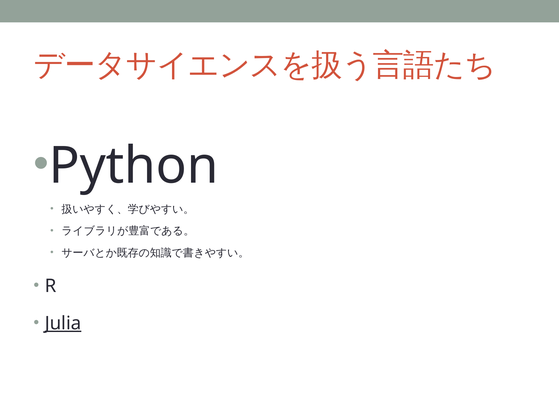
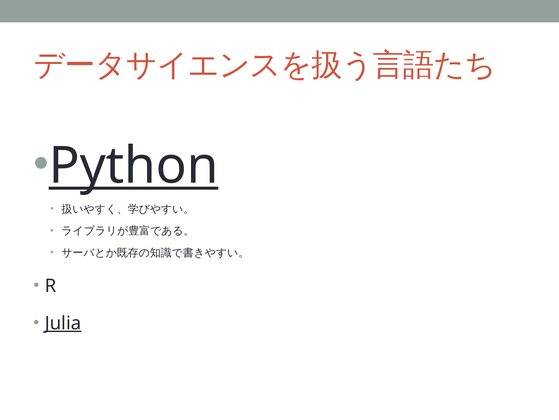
Python underline: none -> present (134, 166)
